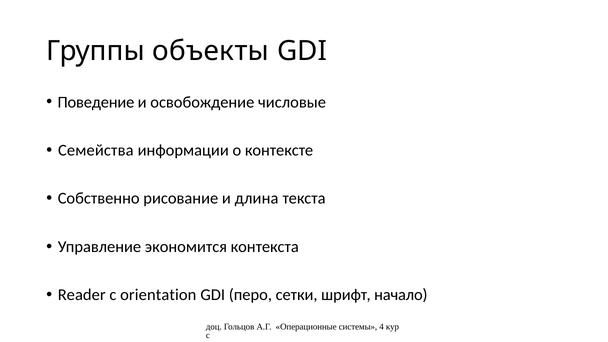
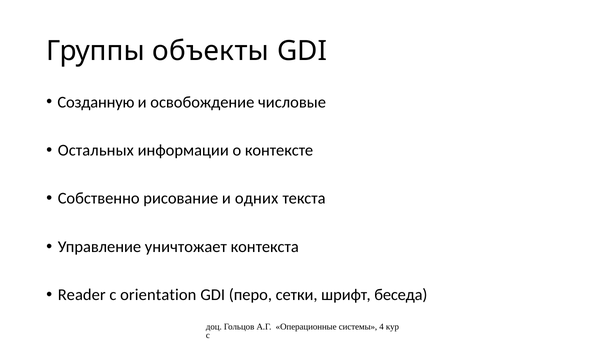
Поведение: Поведение -> Созданную (96, 102)
Семейства: Семейства -> Остальных (96, 150)
длина: длина -> одних (257, 199)
экономится: экономится -> уничтожает (186, 247)
начало: начало -> беседа (401, 295)
